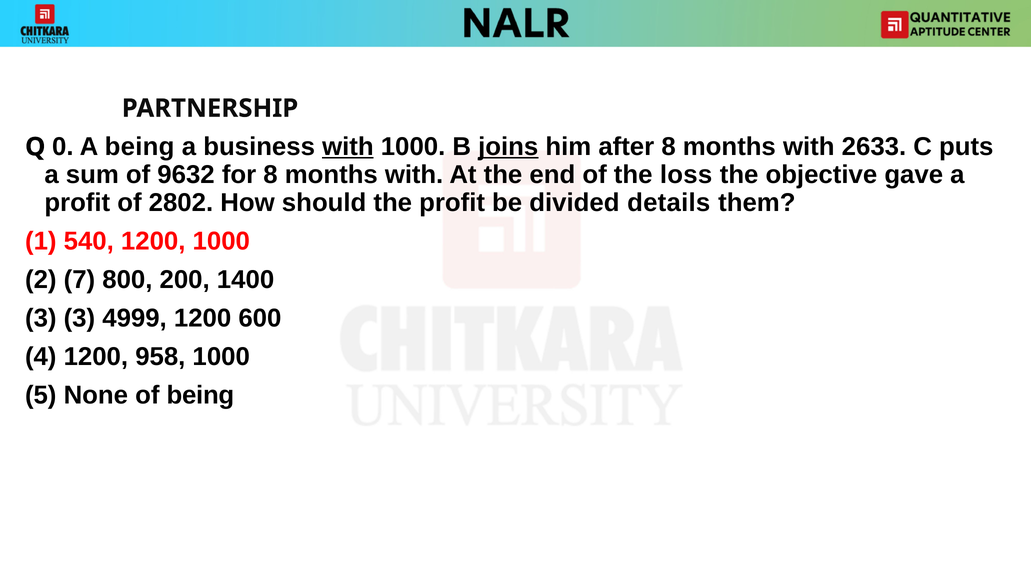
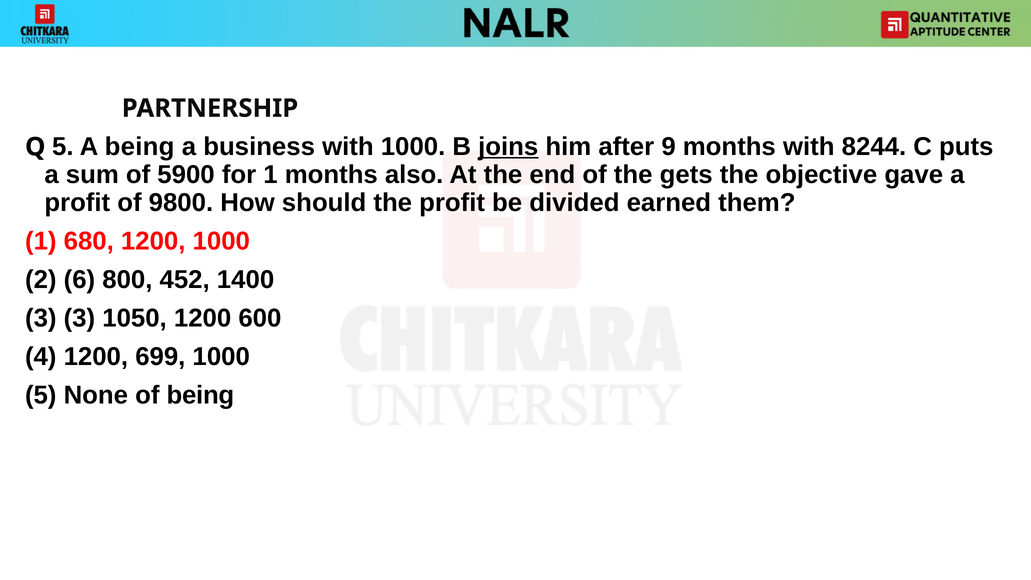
Q 0: 0 -> 5 (63, 147)
with underline: present -> none (348, 147)
after 8: 8 -> 9 (669, 147)
2633: 2633 -> 8244 (874, 147)
9632: 9632 -> 5900 (186, 175)
for 8: 8 -> 1 (270, 175)
with: with -> also (414, 175)
loss: loss -> gets (686, 175)
2802: 2802 -> 9800 (181, 203)
details: details -> earned (669, 203)
540: 540 -> 680 (89, 241)
7: 7 -> 6 (79, 280)
200: 200 -> 452 (185, 280)
4999: 4999 -> 1050 (135, 318)
958: 958 -> 699 (160, 357)
